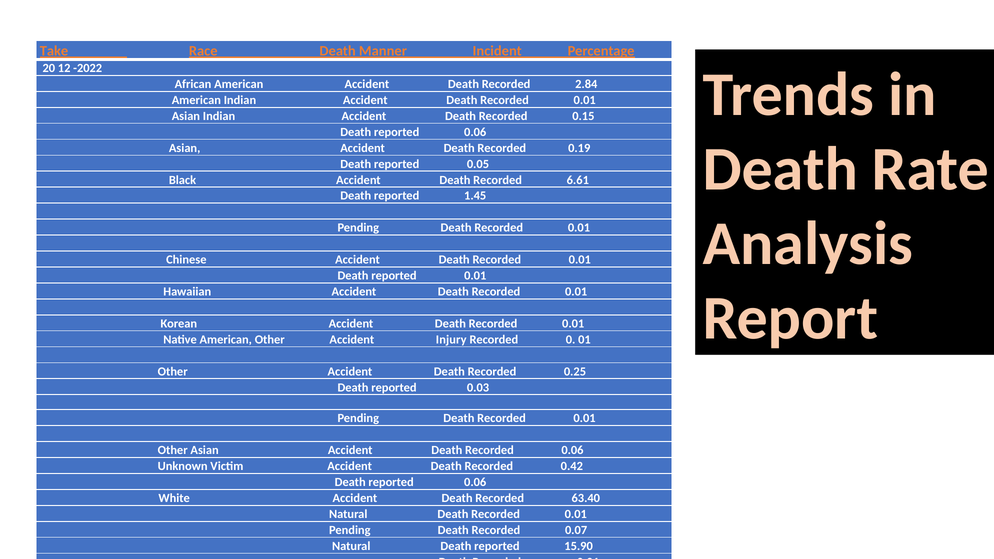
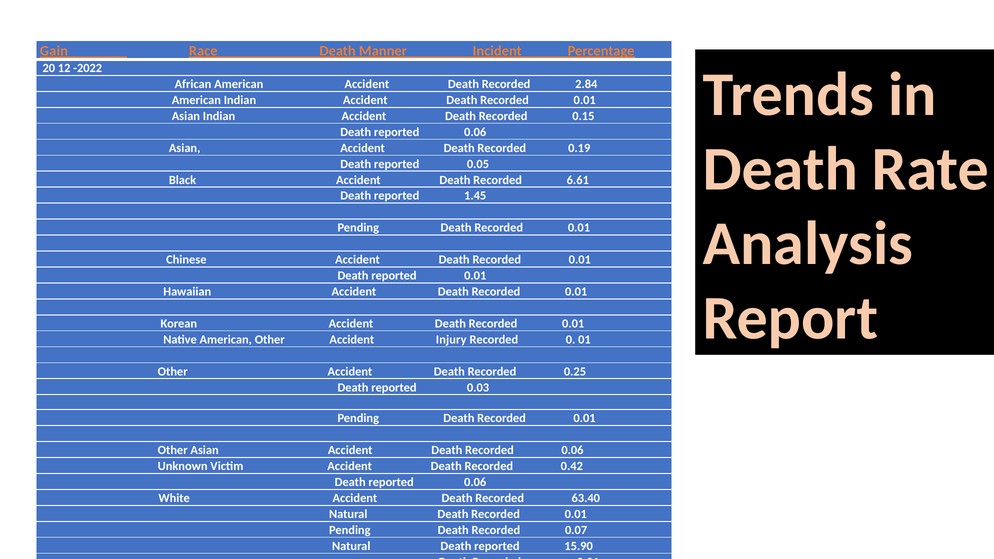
Take: Take -> Gain (54, 51)
